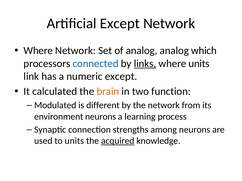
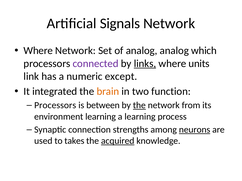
Artificial Except: Except -> Signals (120, 23)
connected colour: blue -> purple (96, 64)
calculated: calculated -> integrated (55, 92)
Modulated: Modulated -> Processors (55, 106)
different: different -> between (103, 106)
the underline: none -> present (139, 106)
environment neurons: neurons -> learning (101, 117)
neurons underline: none -> present (195, 130)
to units: units -> takes (74, 141)
